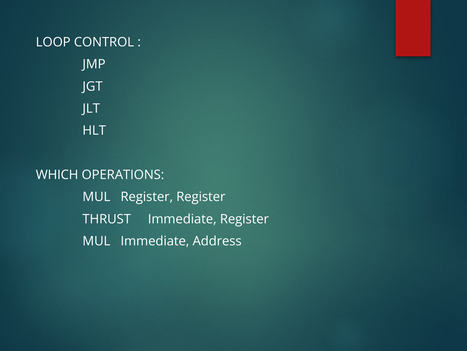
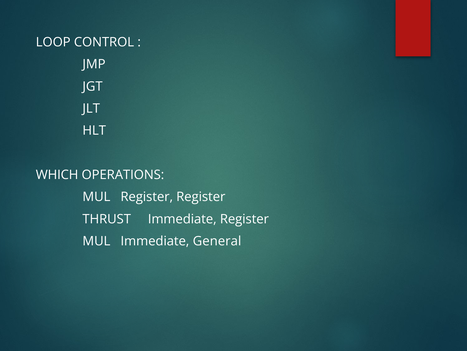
Address: Address -> General (217, 241)
